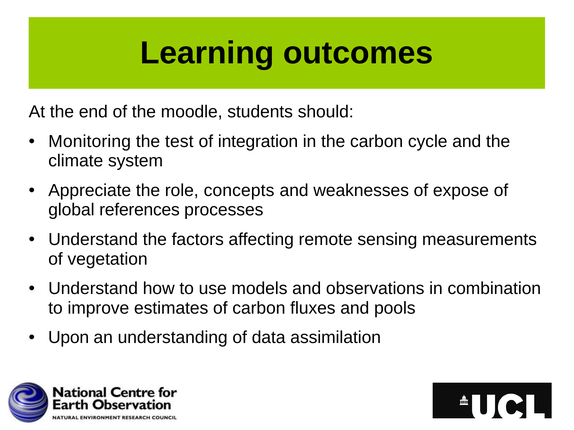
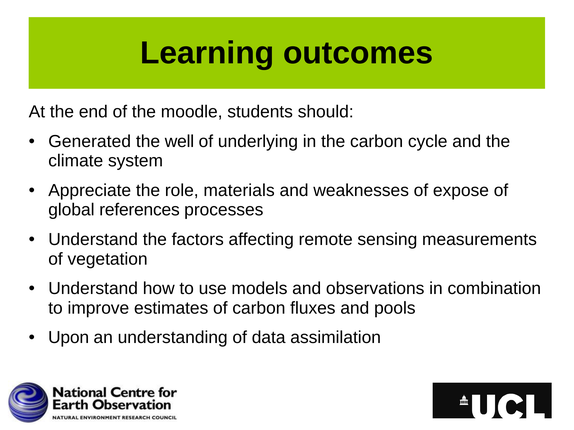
Monitoring: Monitoring -> Generated (90, 142)
test: test -> well (179, 142)
integration: integration -> underlying (258, 142)
concepts: concepts -> materials (239, 191)
